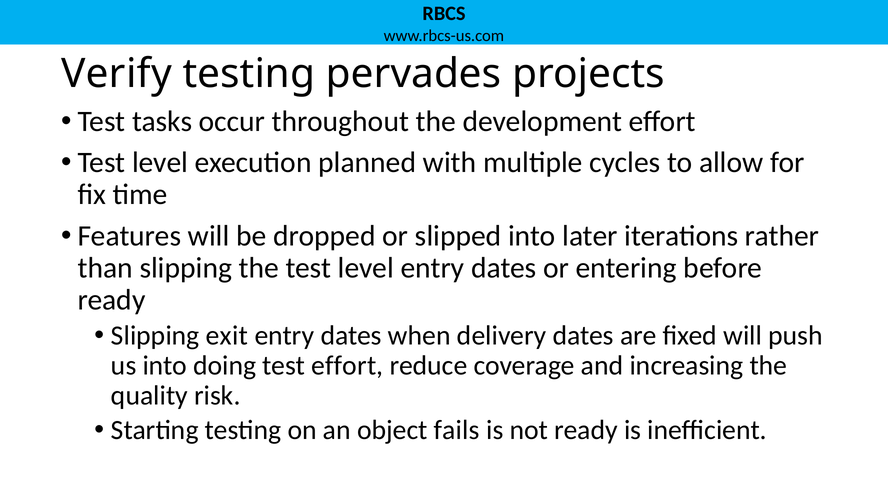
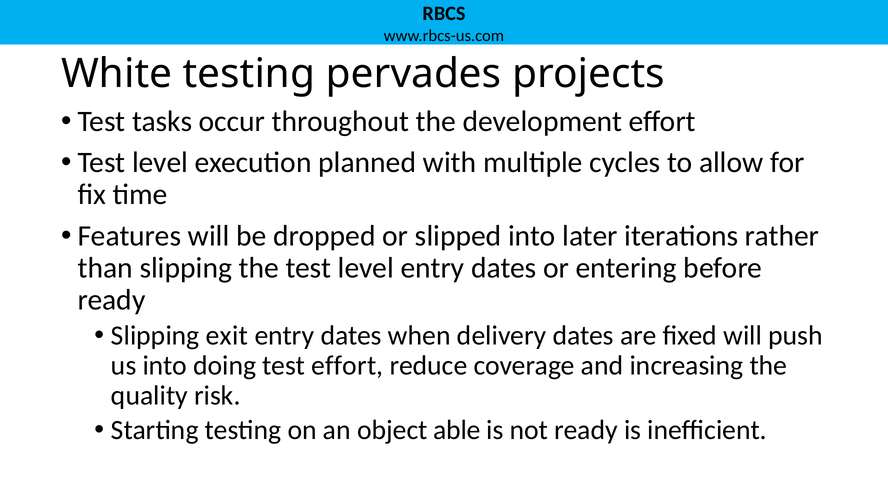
Verify: Verify -> White (117, 74)
fails: fails -> able (457, 430)
